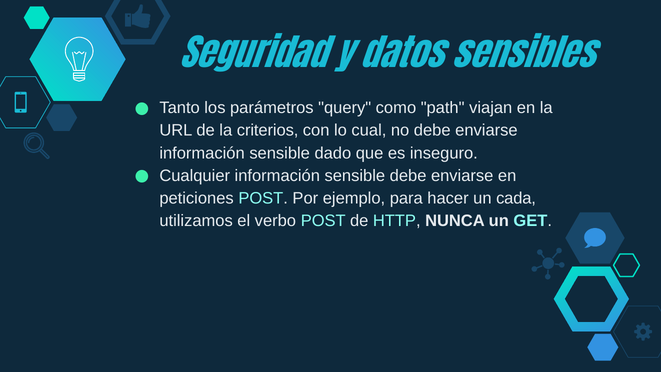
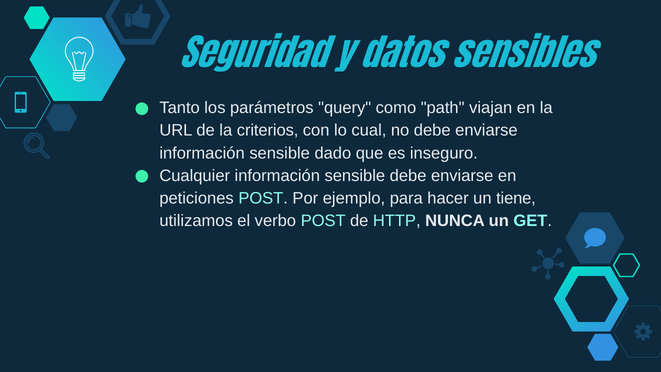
cada: cada -> tiene (516, 198)
